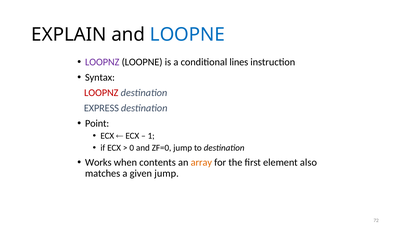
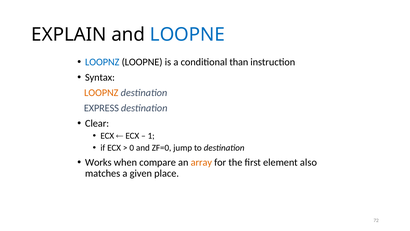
LOOPNZ colour: purple -> blue (102, 62)
lines: lines -> than (239, 62)
LOOPNZ colour: red -> orange (101, 93)
Point: Point -> Clear (97, 123)
contents: contents -> compare (158, 162)
given jump: jump -> place (167, 173)
